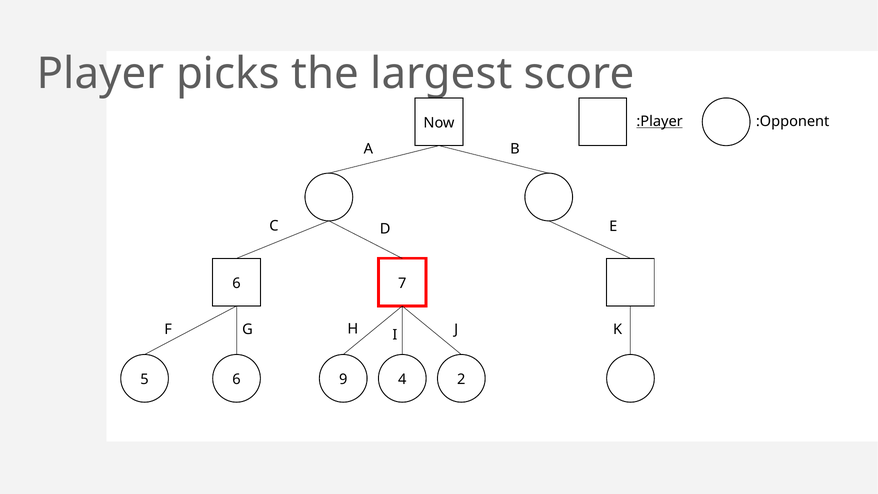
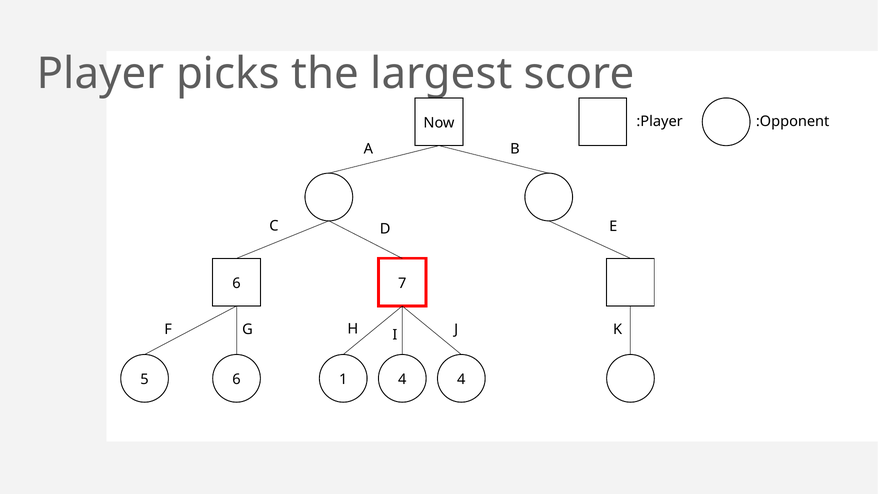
:Player underline: present -> none (660, 121)
9: 9 -> 1 (343, 379)
4 2: 2 -> 4 (461, 379)
